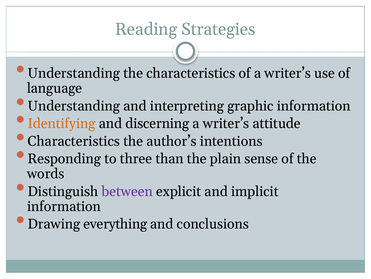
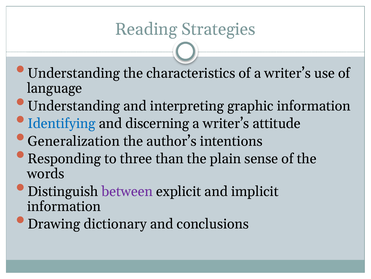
Identifying colour: orange -> blue (62, 123)
Characteristics: Characteristics -> Generalization (74, 141)
everything: everything -> dictionary (115, 223)
